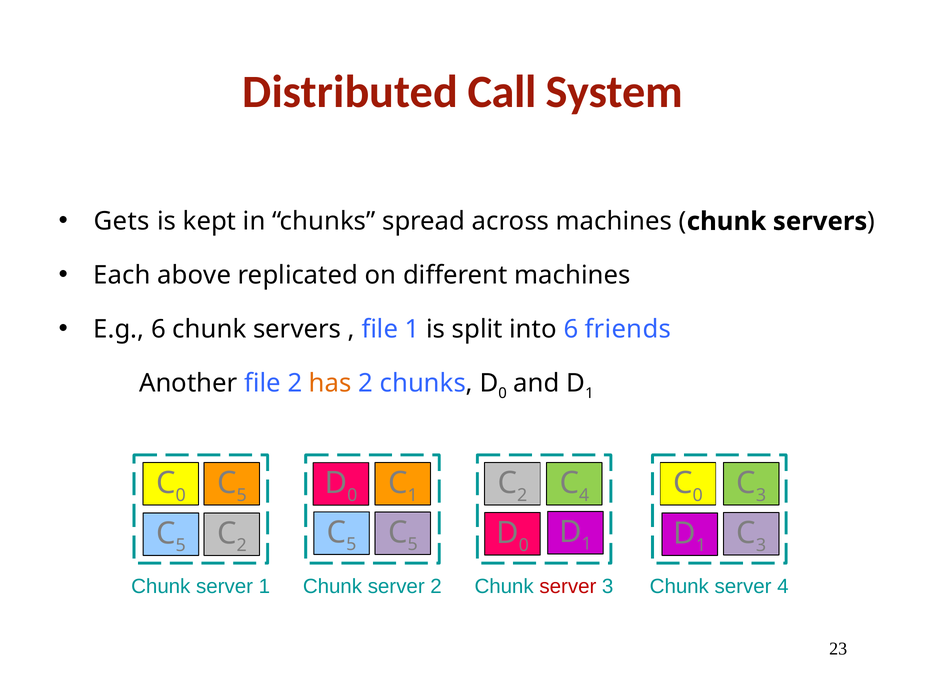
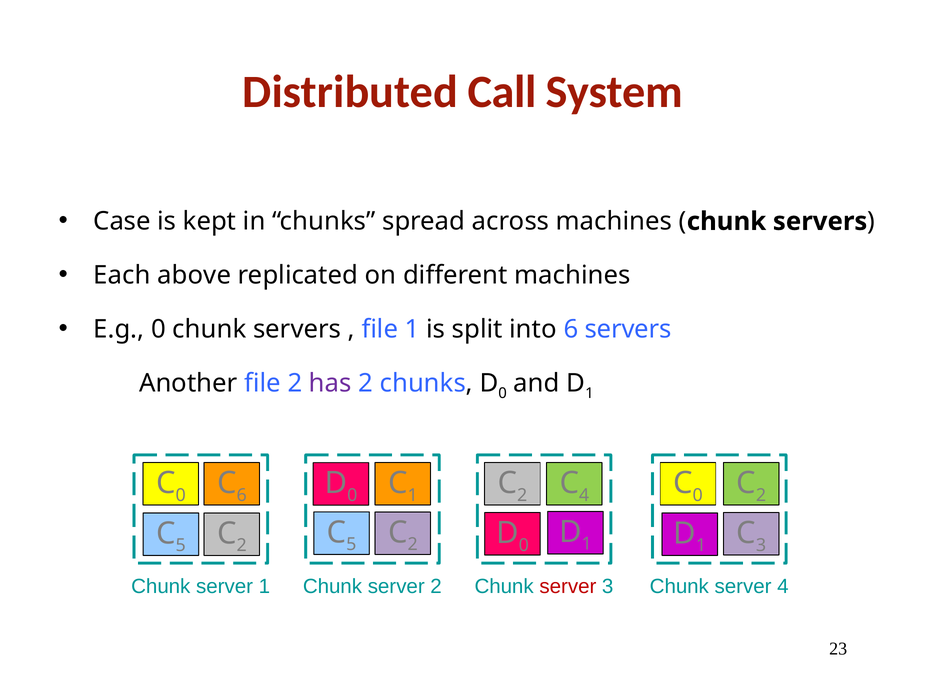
Gets: Gets -> Case (122, 222)
E.g 6: 6 -> 0 (158, 330)
6 friends: friends -> servers (628, 330)
has colour: orange -> purple (330, 384)
5: 5 -> 6 (242, 496)
3: 3 -> 2 (761, 496)
5: 5 -> 2 (413, 545)
